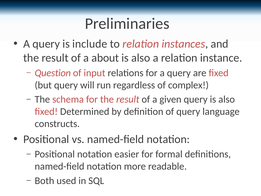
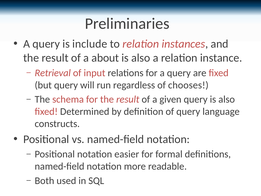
Question: Question -> Retrieval (53, 73)
complex: complex -> chooses (188, 85)
